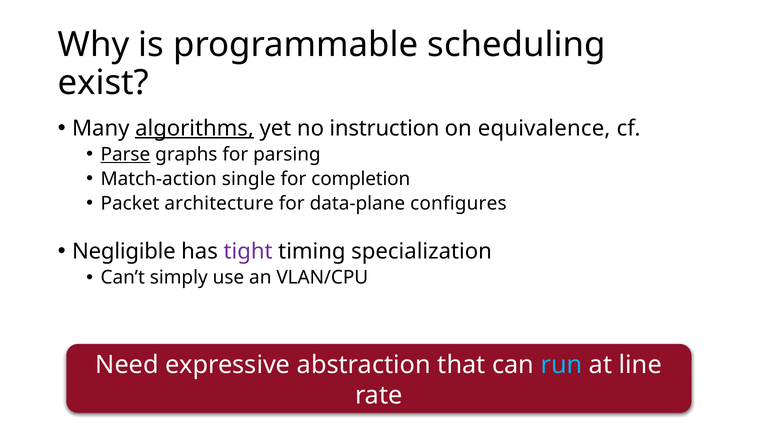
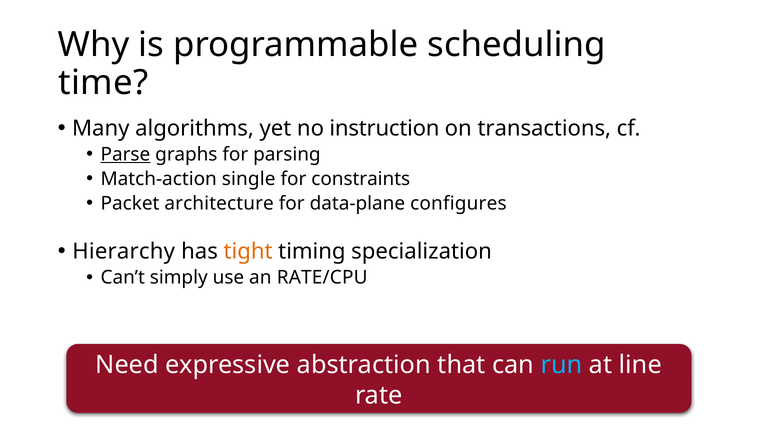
exist: exist -> time (103, 83)
algorithms underline: present -> none (195, 128)
equivalence: equivalence -> transactions (544, 128)
completion: completion -> constraints (361, 179)
Negligible: Negligible -> Hierarchy (124, 251)
tight colour: purple -> orange (248, 251)
VLAN/CPU: VLAN/CPU -> RATE/CPU (322, 278)
